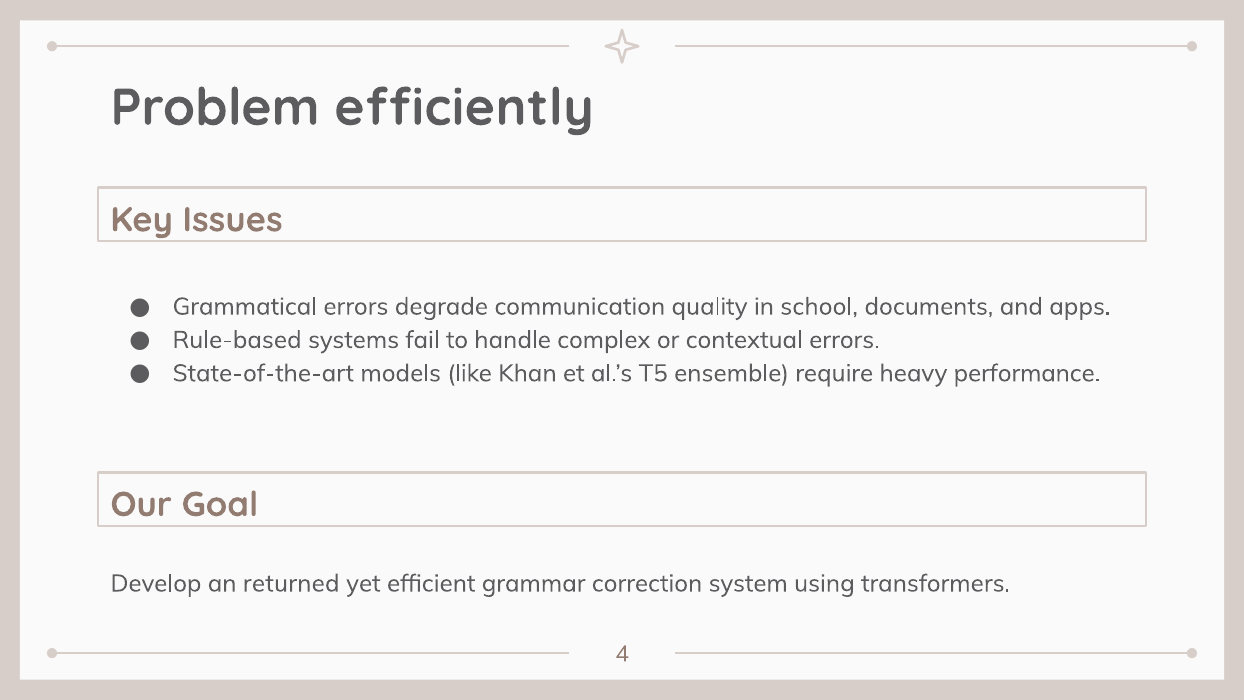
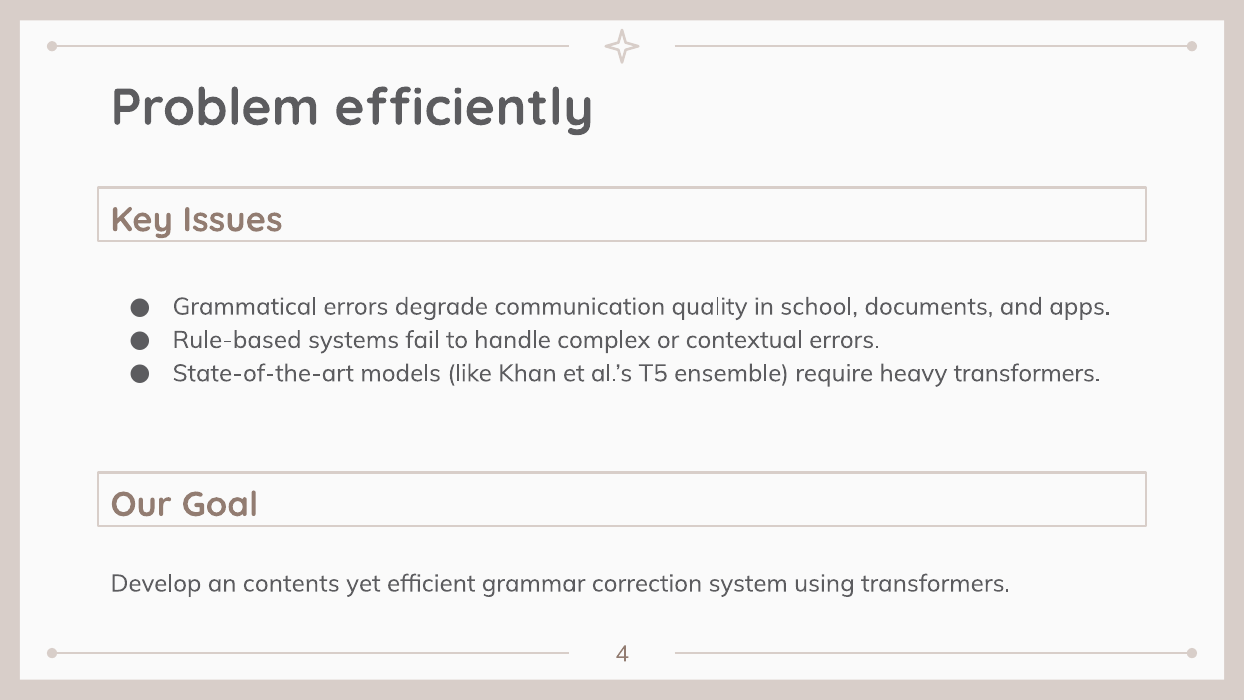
heavy performance: performance -> transformers (1027, 373)
returned: returned -> contents (291, 583)
